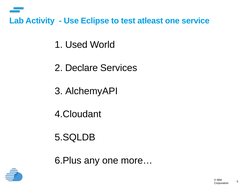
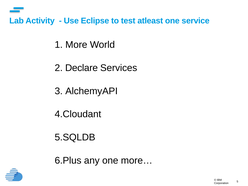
Used: Used -> More (76, 45)
